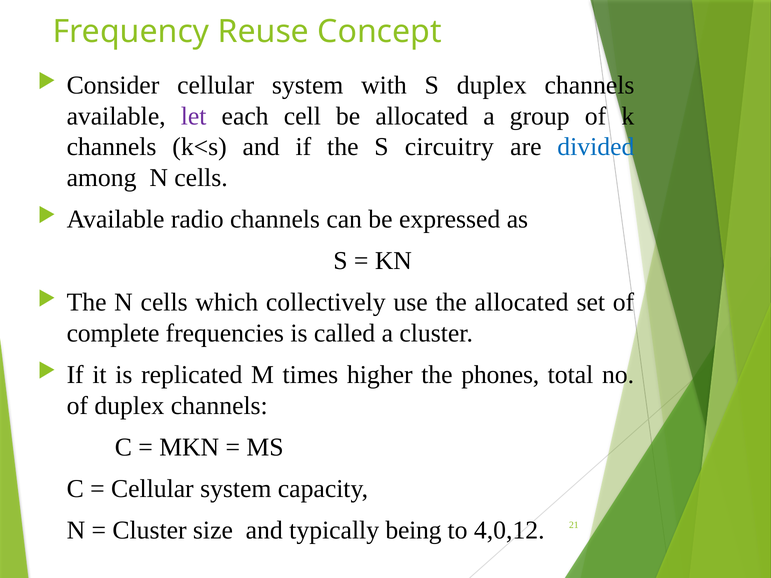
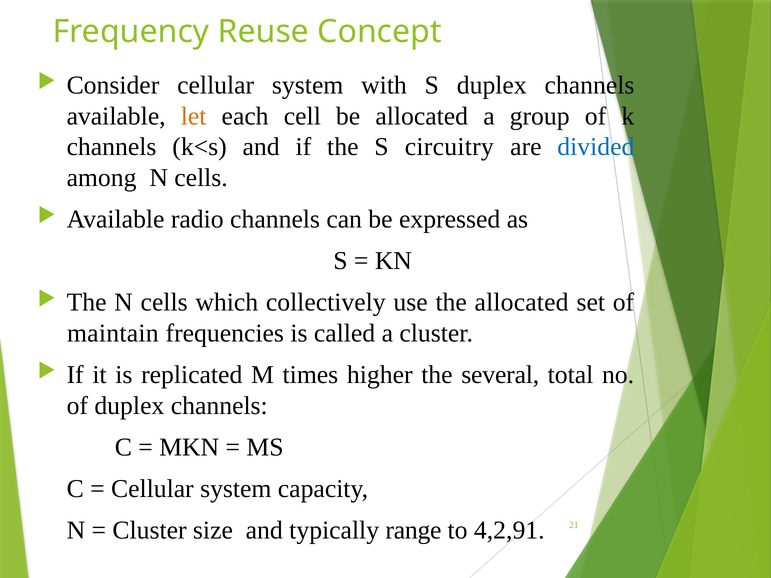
let colour: purple -> orange (194, 116)
complete: complete -> maintain (113, 333)
phones: phones -> several (500, 375)
being: being -> range (414, 530)
4,0,12: 4,0,12 -> 4,2,91 (509, 530)
